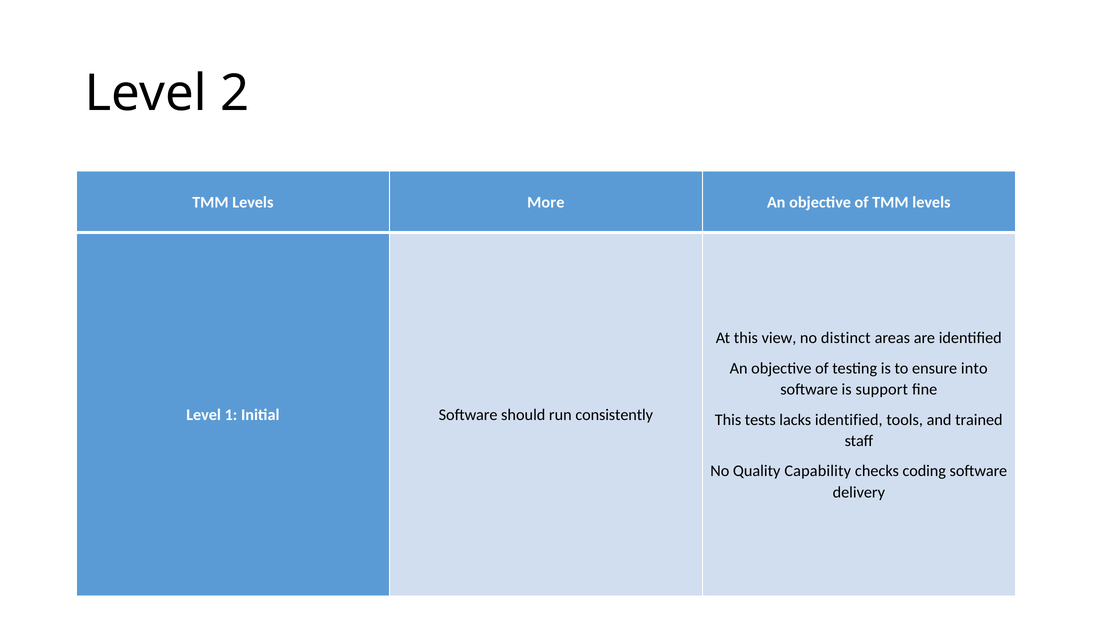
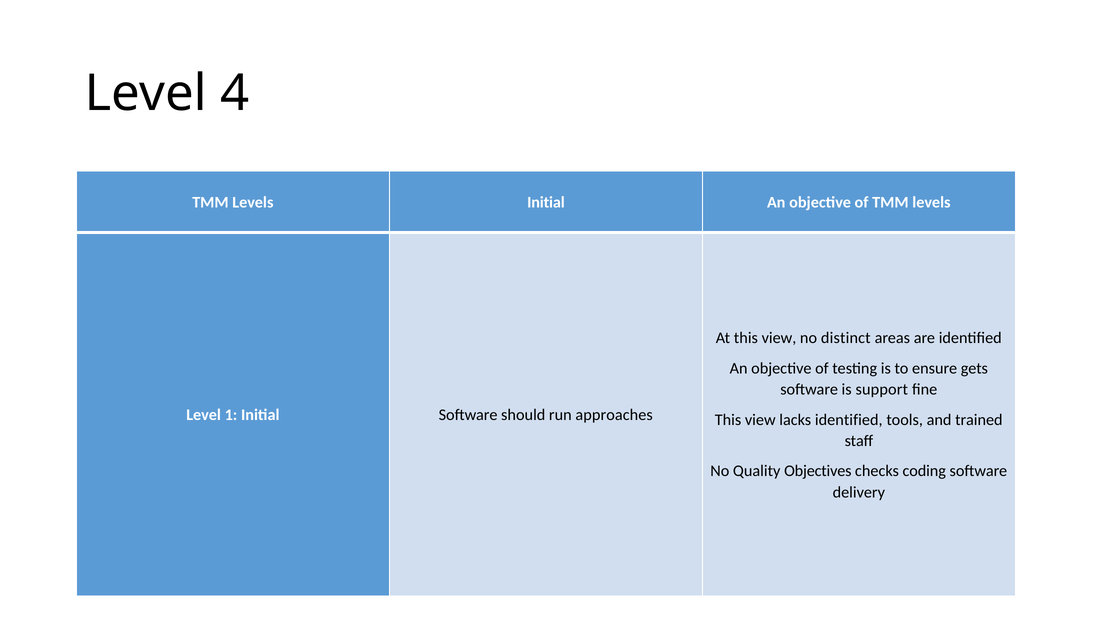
2: 2 -> 4 (235, 93)
Levels More: More -> Initial (546, 203)
into: into -> gets (974, 369)
consistently: consistently -> approaches (614, 415)
tests: tests -> view (760, 420)
Capability: Capability -> Objectives (818, 472)
